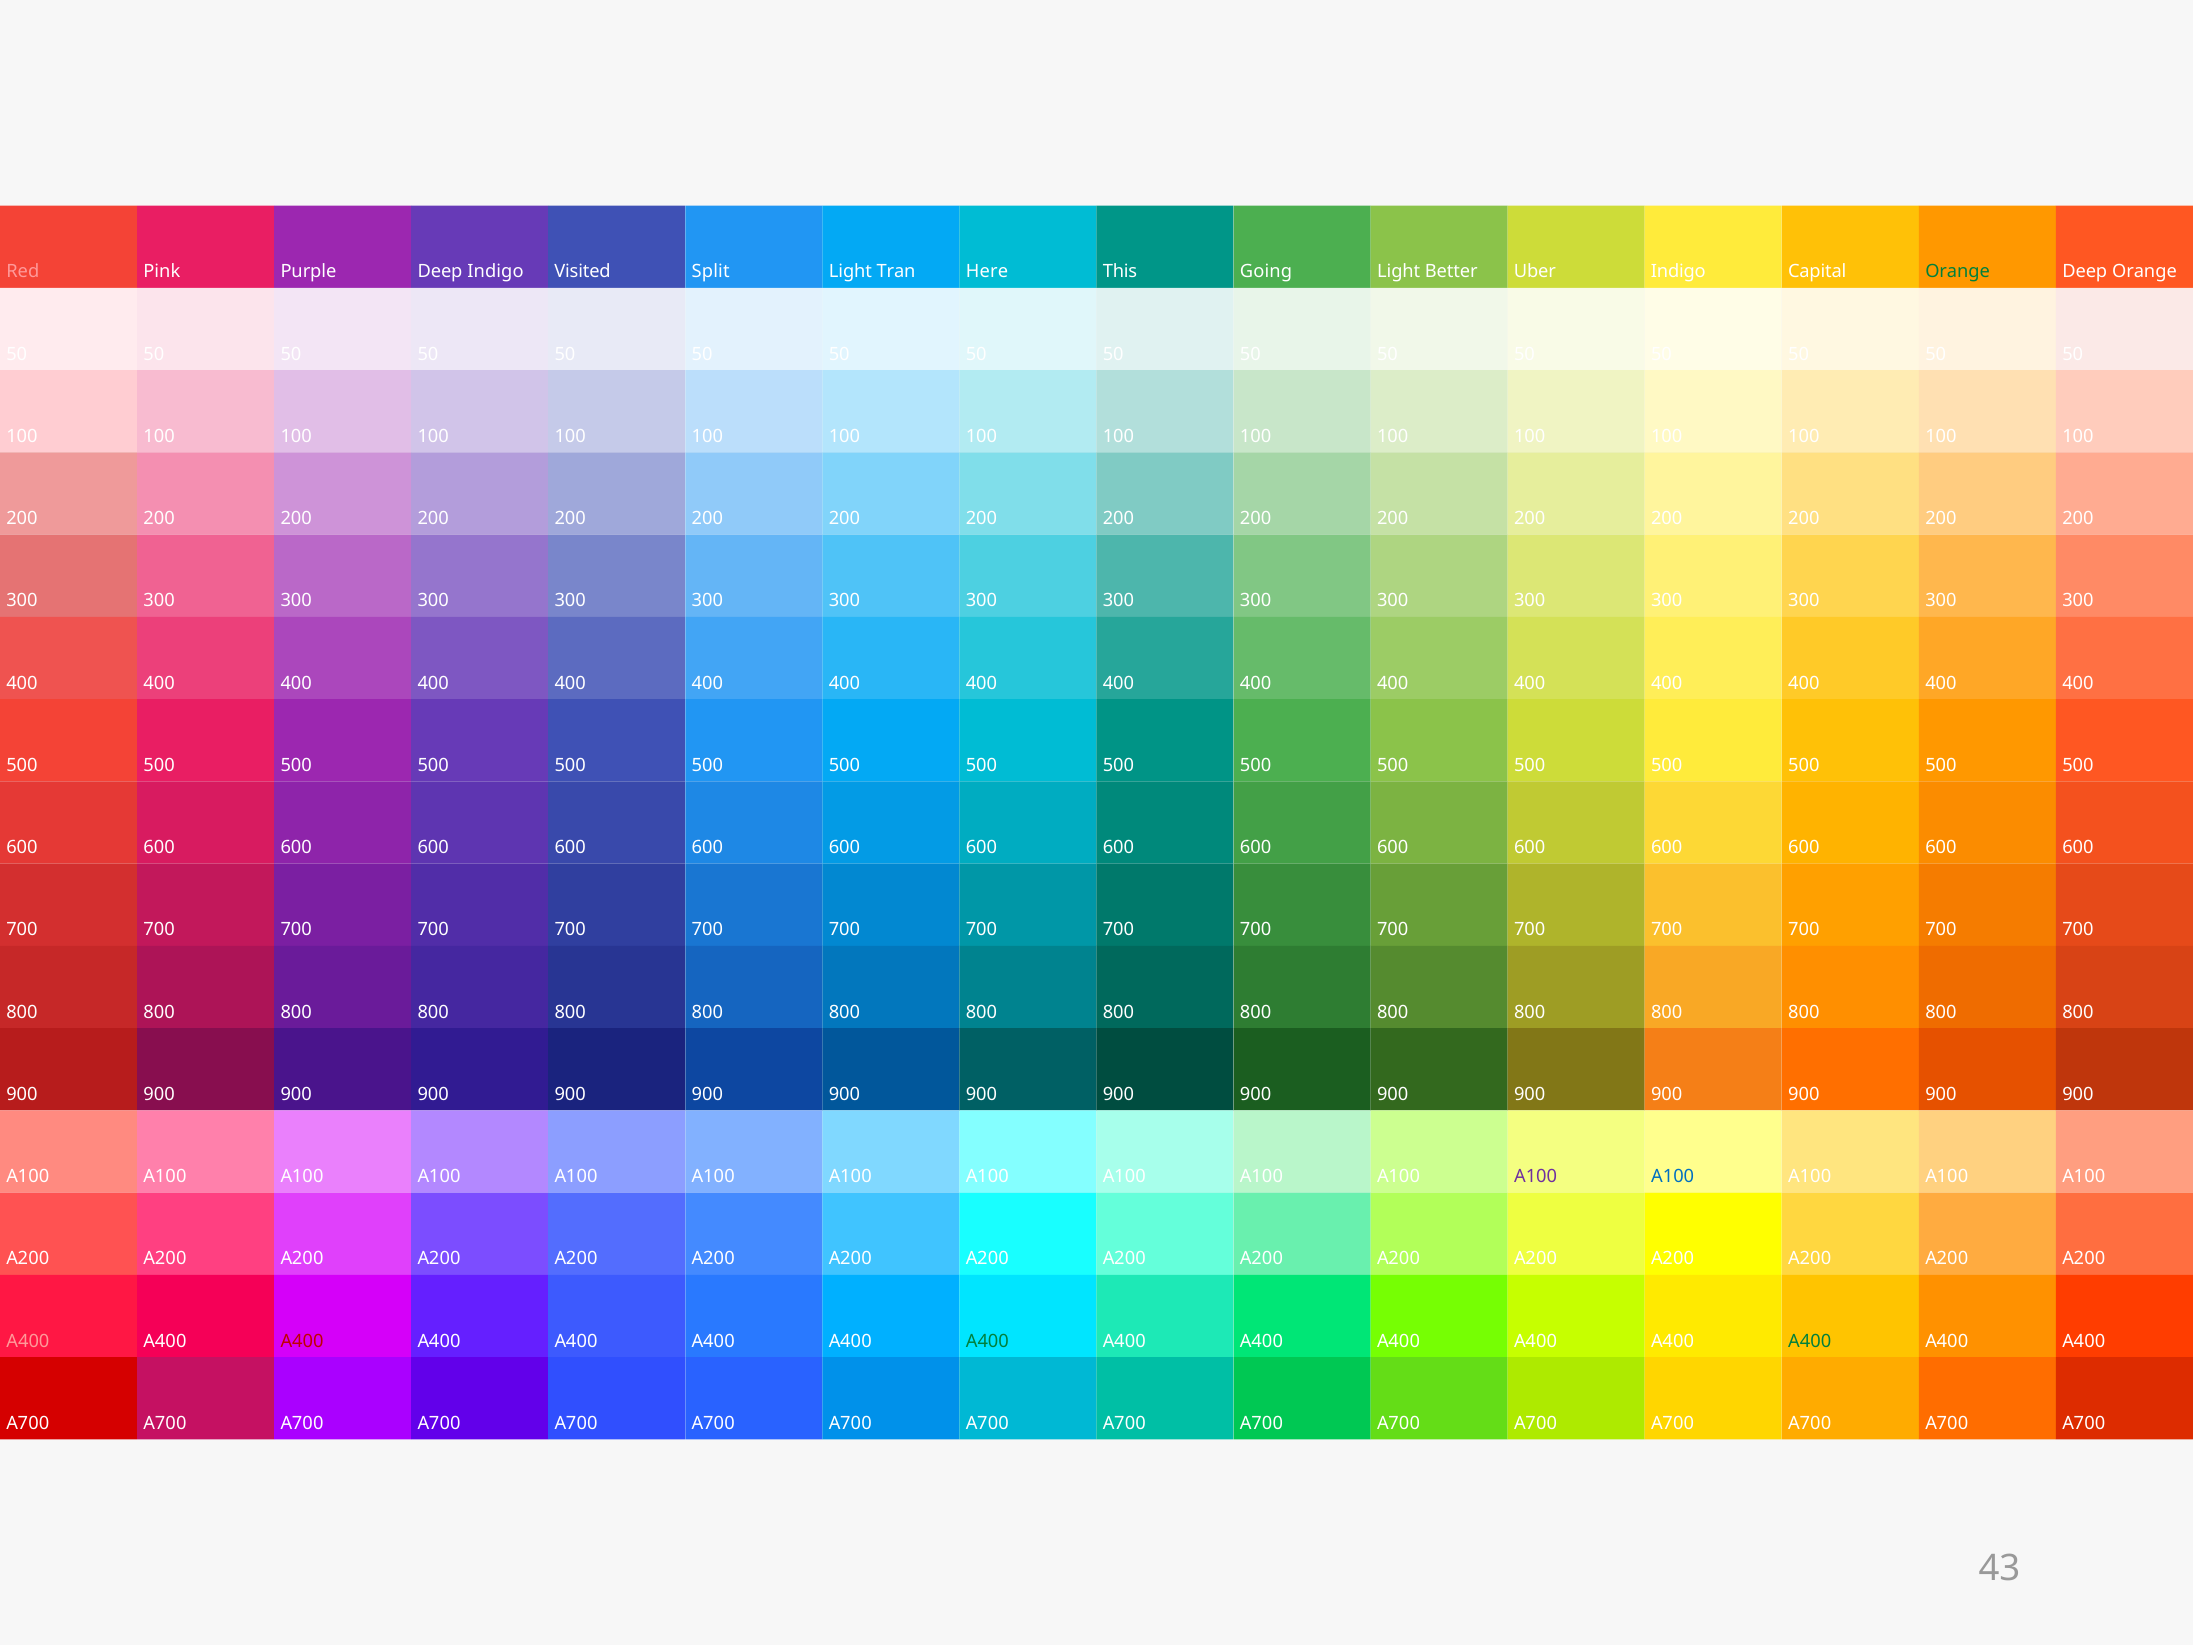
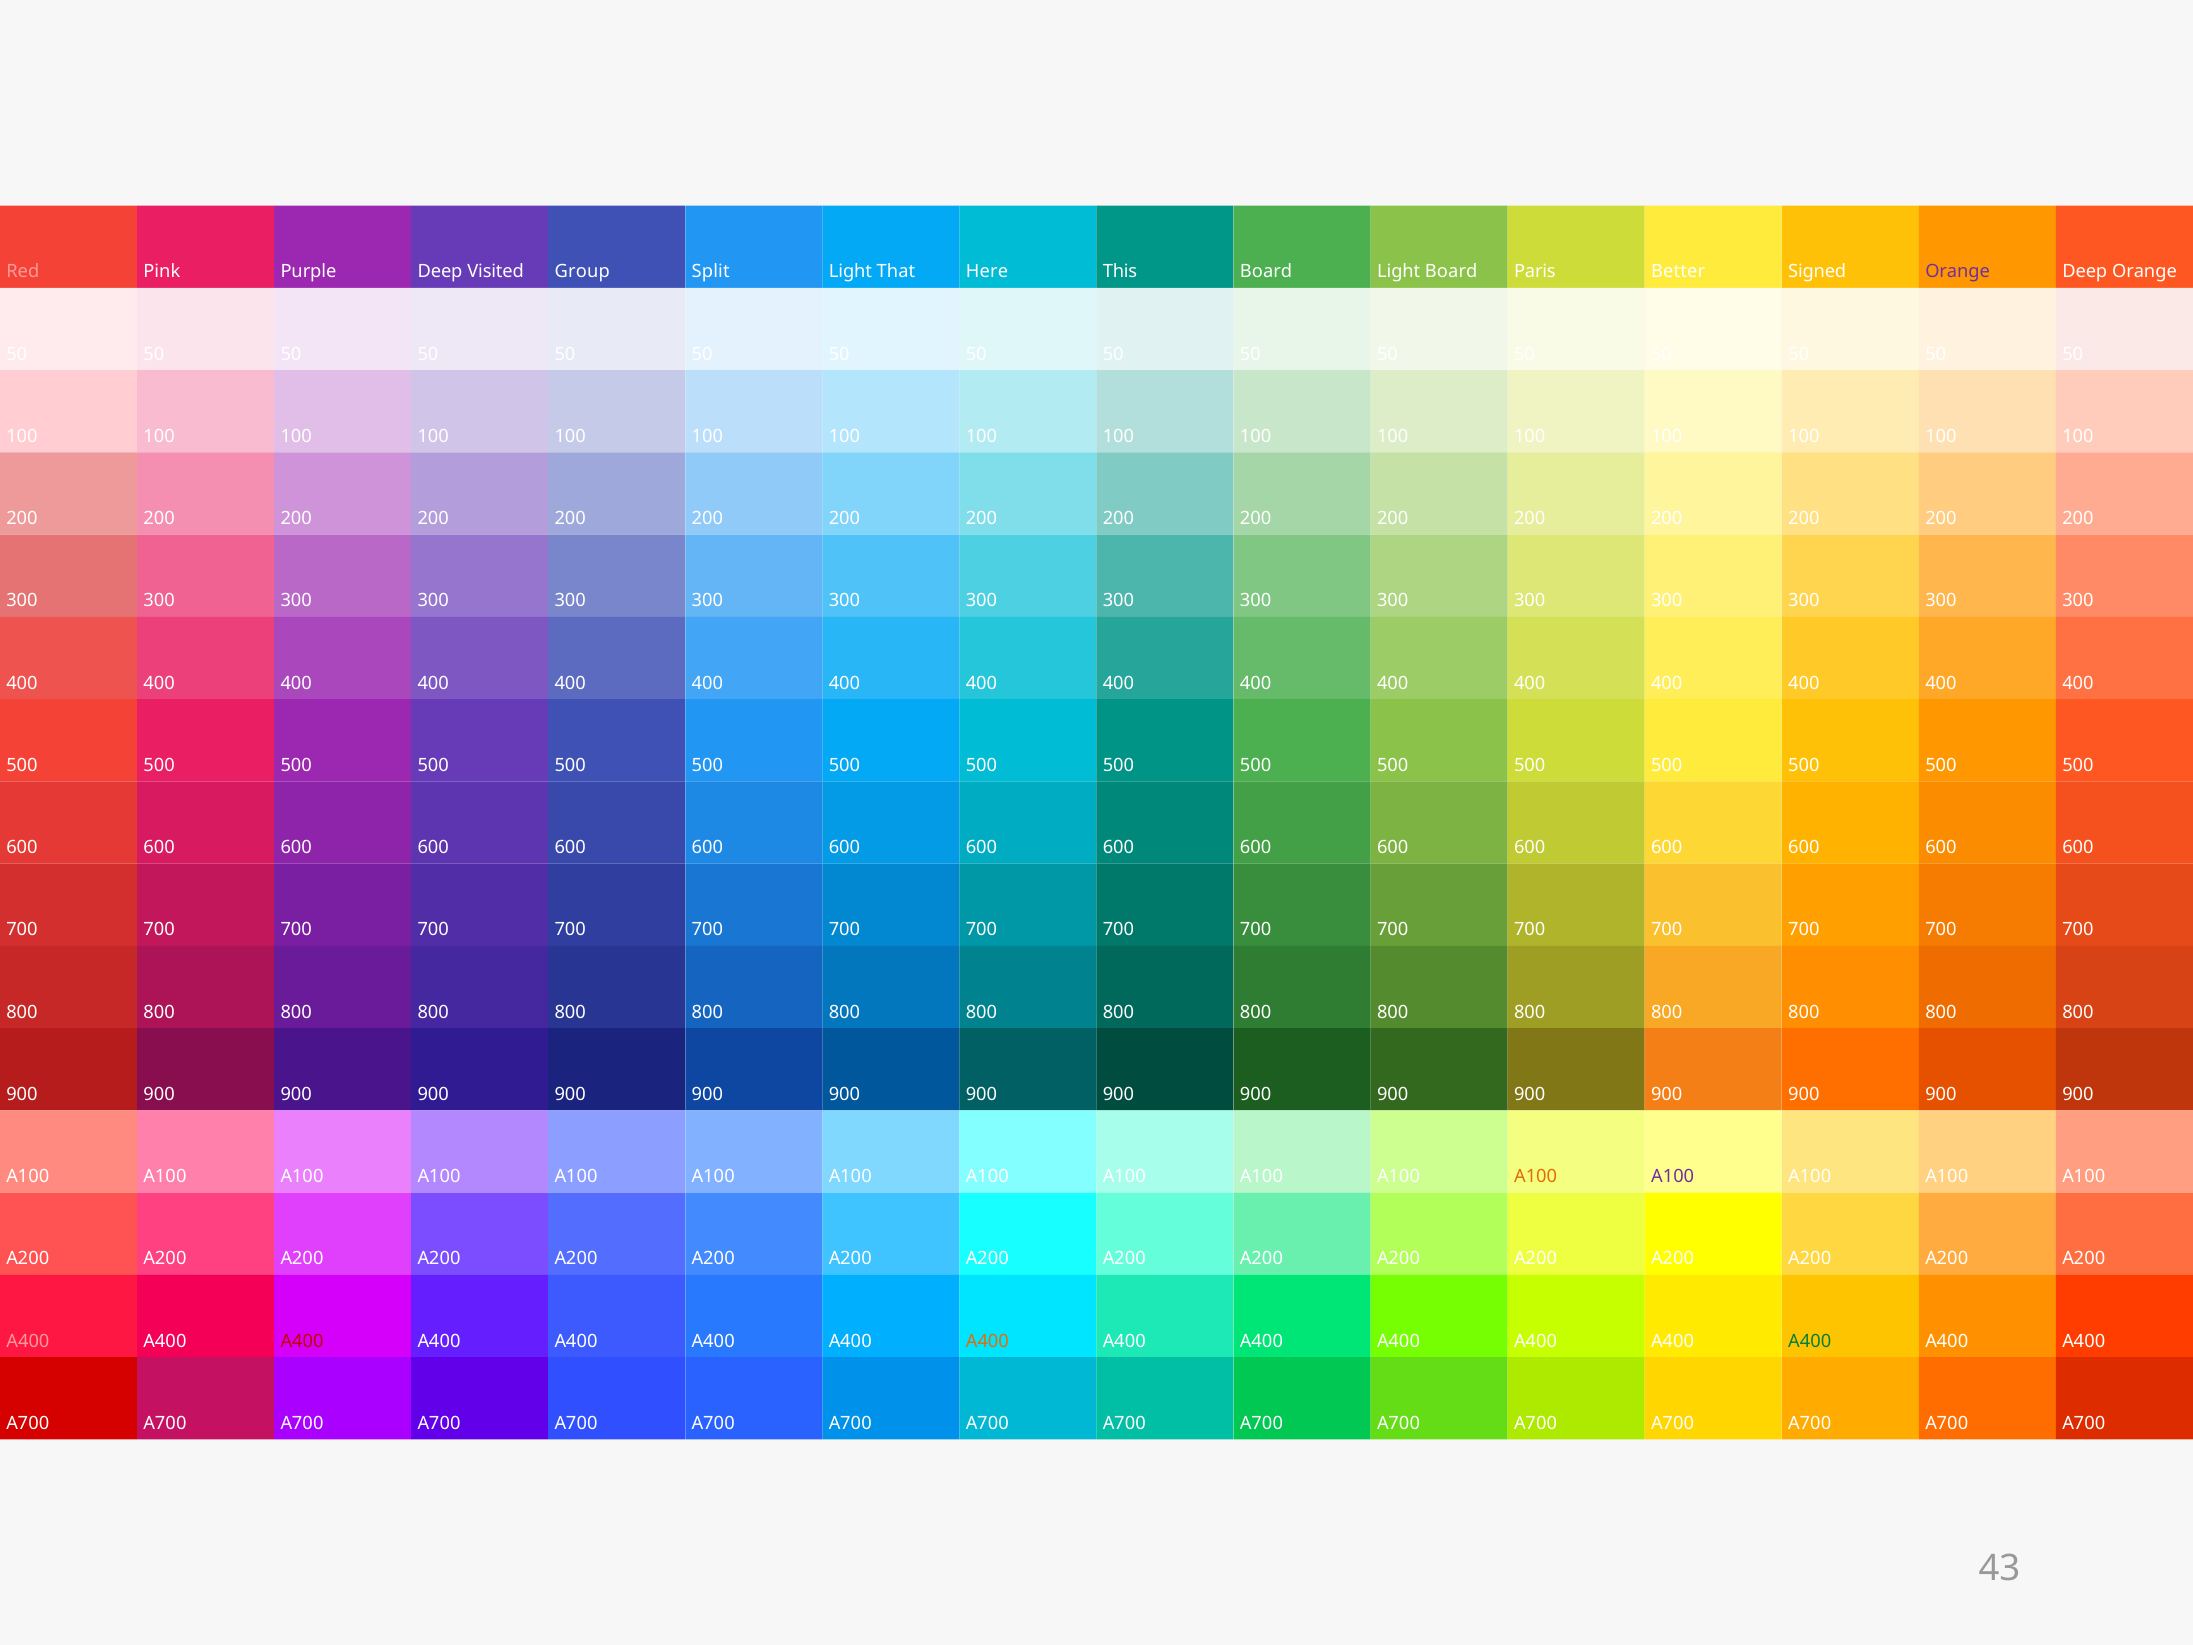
Deep Indigo: Indigo -> Visited (496, 272)
Visited: Visited -> Group (582, 272)
Tran: Tran -> That (896, 272)
Going: Going -> Board (1266, 272)
Light Better: Better -> Board (1451, 272)
Uber: Uber -> Paris (1535, 272)
Indigo: Indigo -> Better (1678, 272)
Capital: Capital -> Signed (1817, 272)
Orange colour: green -> purple (1958, 272)
A100 colour: purple -> orange (1536, 1176)
A100 colour: blue -> purple (1673, 1176)
A400 colour: green -> orange (987, 1341)
